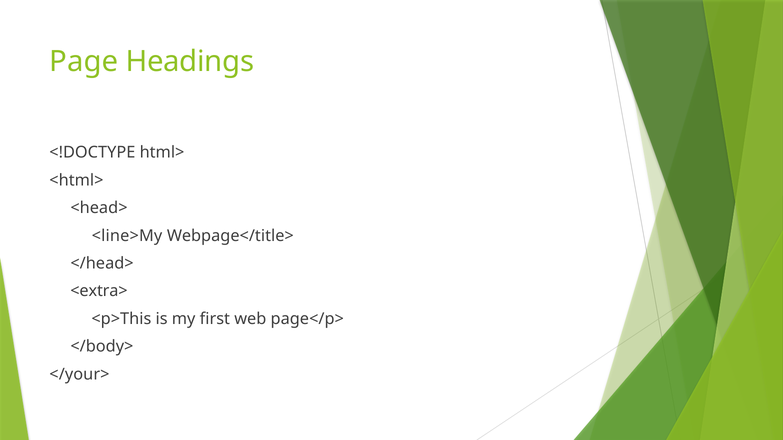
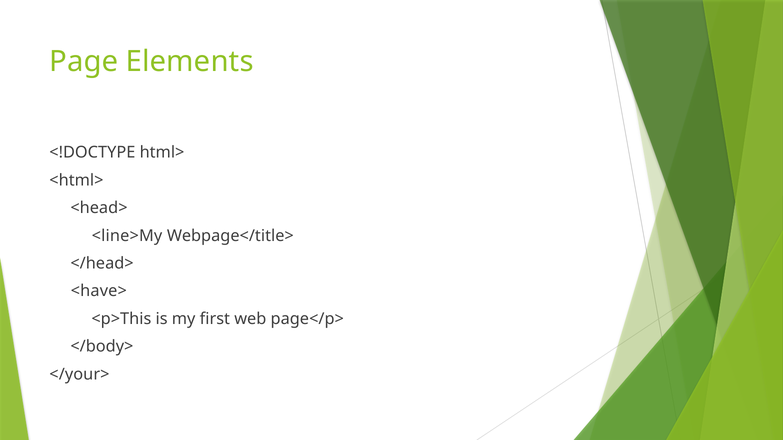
Headings: Headings -> Elements (190, 62)
<extra>: <extra> -> <have> (99, 291)
